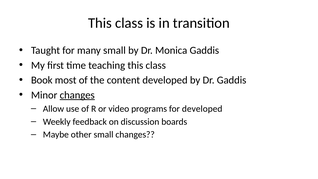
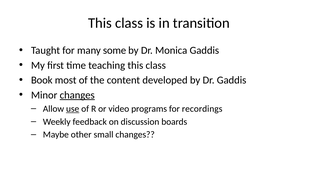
many small: small -> some (115, 50)
use underline: none -> present (73, 109)
for developed: developed -> recordings (202, 109)
